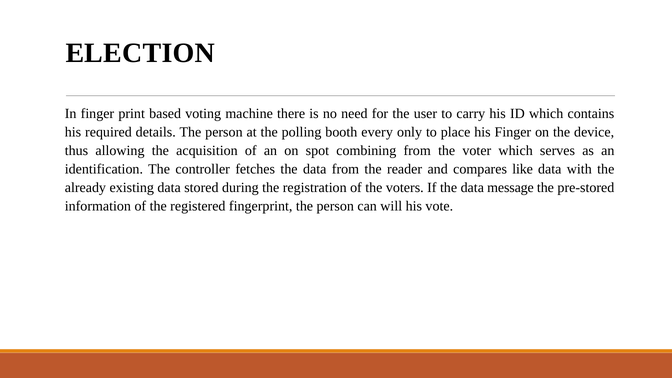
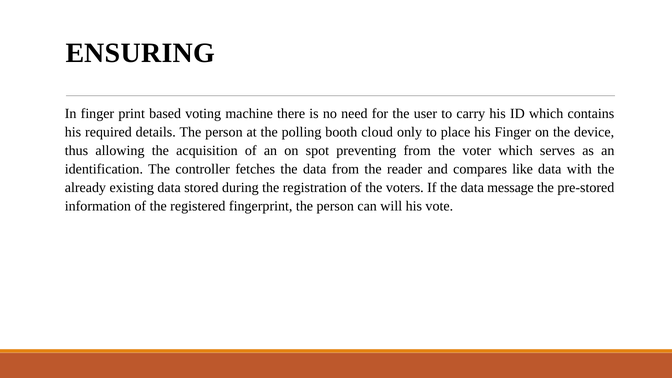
ELECTION: ELECTION -> ENSURING (140, 53)
every: every -> cloud (377, 132)
combining: combining -> preventing (366, 151)
